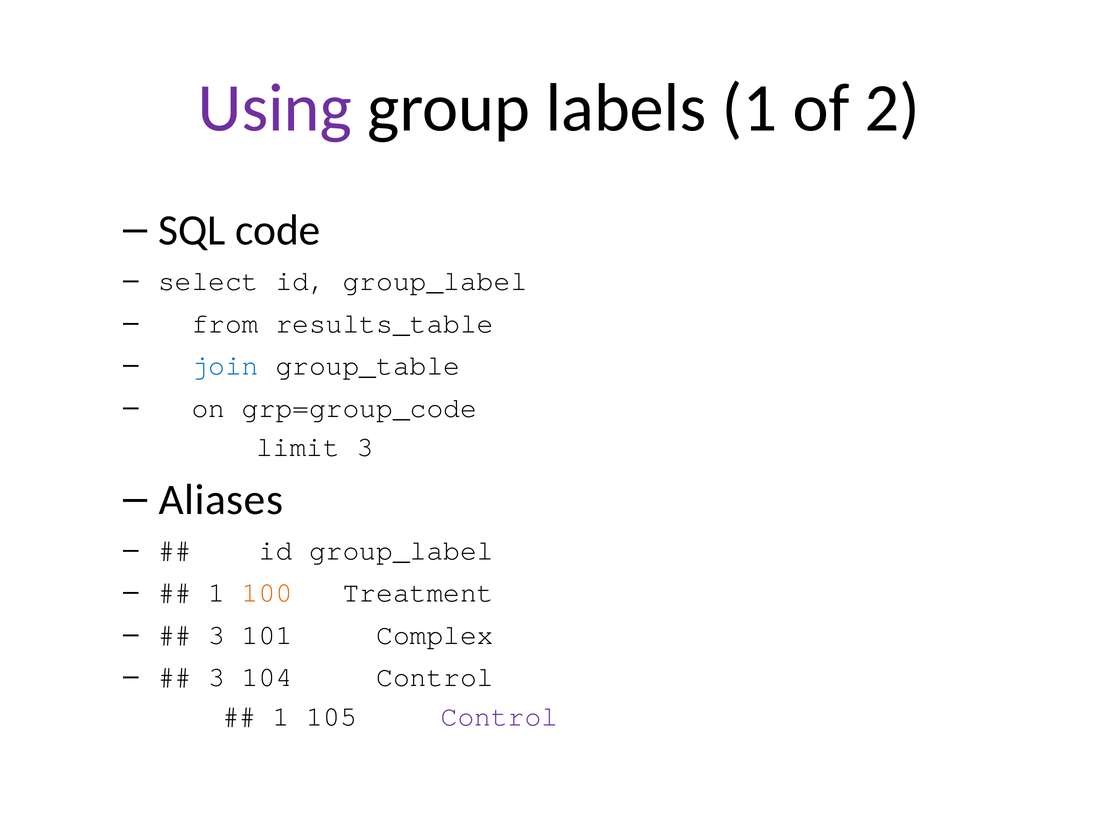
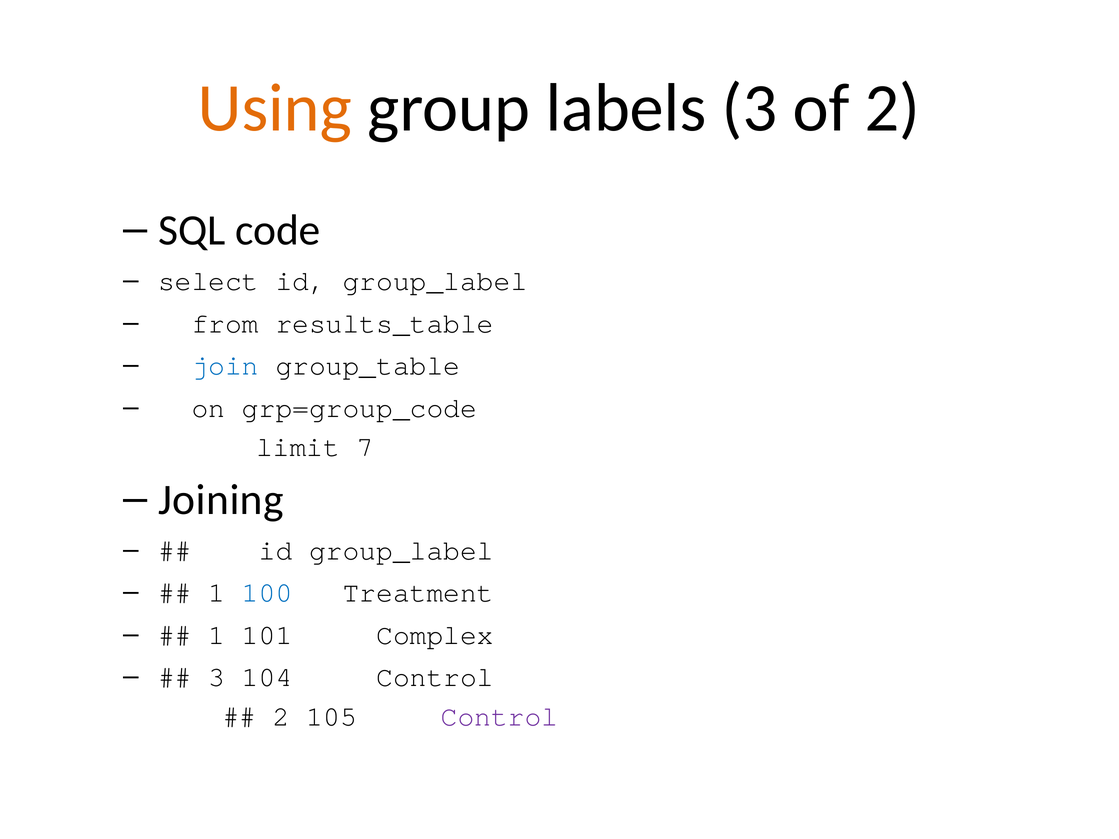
Using colour: purple -> orange (275, 108)
labels 1: 1 -> 3 (749, 108)
limit 3: 3 -> 7 (365, 447)
Aliases: Aliases -> Joining (221, 500)
100 colour: orange -> blue (267, 593)
3: 3 -> 1 (217, 635)
1: 1 -> 2 (281, 716)
